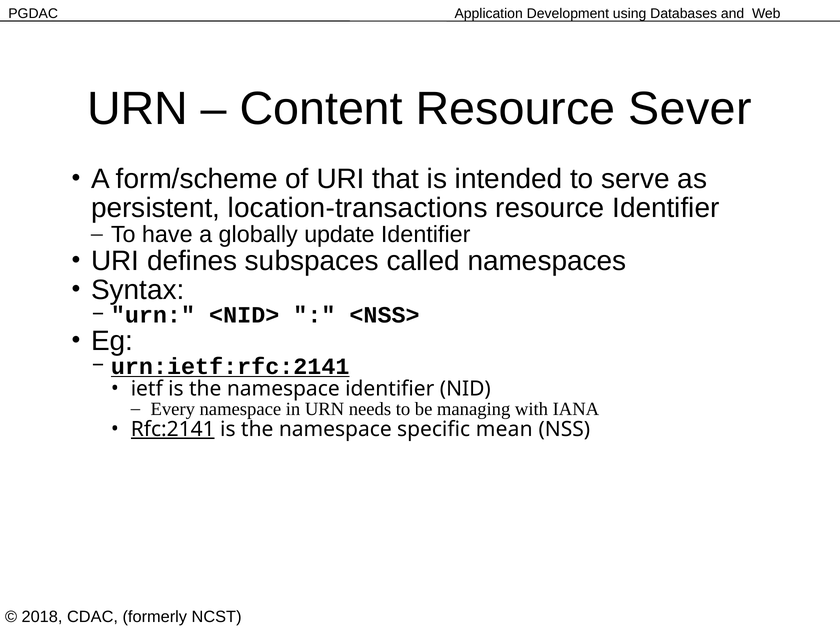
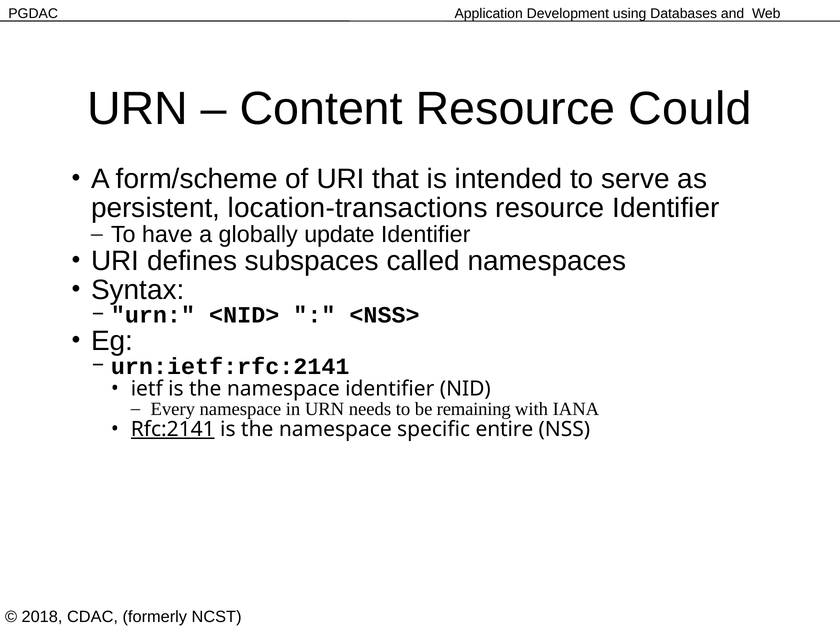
Sever: Sever -> Could (690, 109)
urn:ietf:rfc:2141 underline: present -> none (230, 366)
managing: managing -> remaining (474, 409)
mean: mean -> entire (504, 429)
